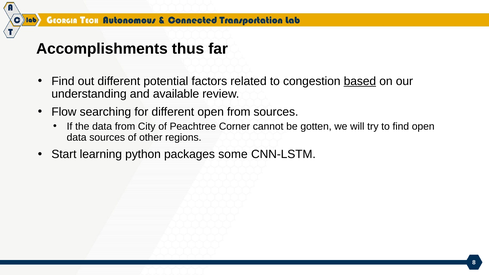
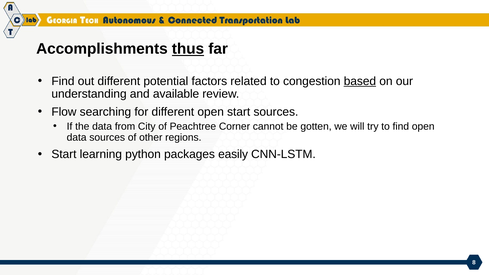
thus underline: none -> present (188, 49)
open from: from -> start (239, 112)
some: some -> easily (233, 154)
